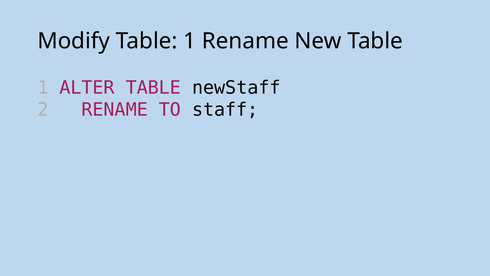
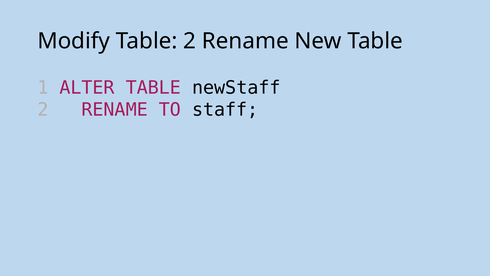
Modify Table 1: 1 -> 2 (190, 41)
